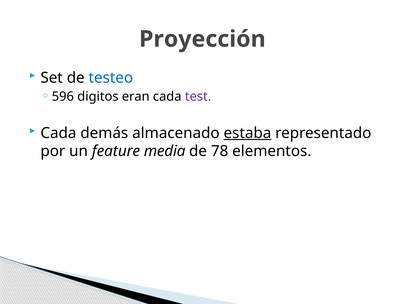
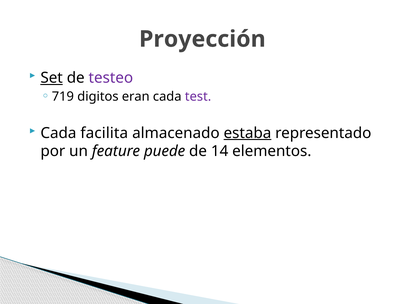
Set underline: none -> present (52, 78)
testeo colour: blue -> purple (111, 78)
596: 596 -> 719 (63, 96)
demás: demás -> facilita (104, 133)
media: media -> puede (165, 151)
78: 78 -> 14 (220, 151)
